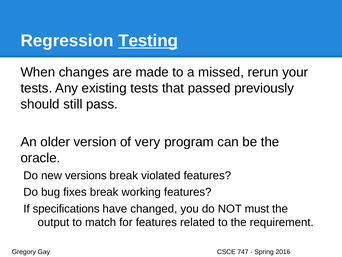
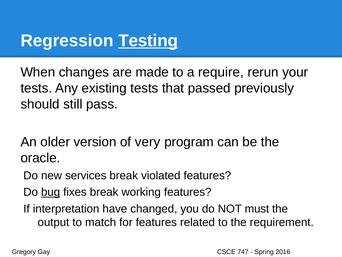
missed: missed -> require (221, 72)
versions: versions -> services (86, 175)
bug underline: none -> present (51, 192)
specifications: specifications -> interpretation (66, 208)
